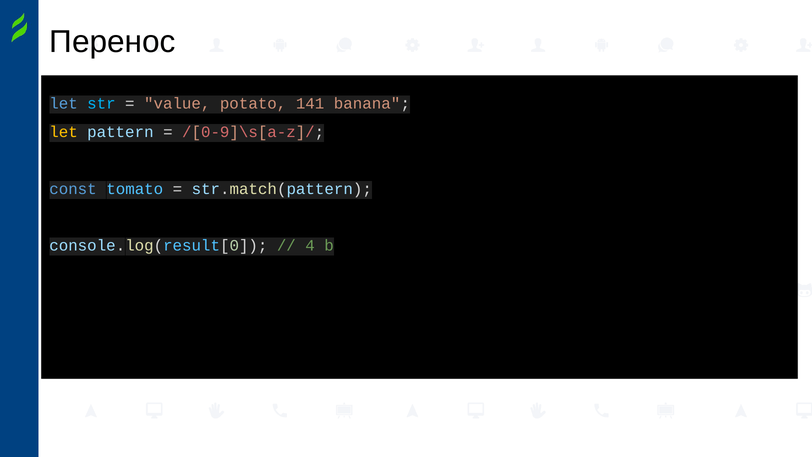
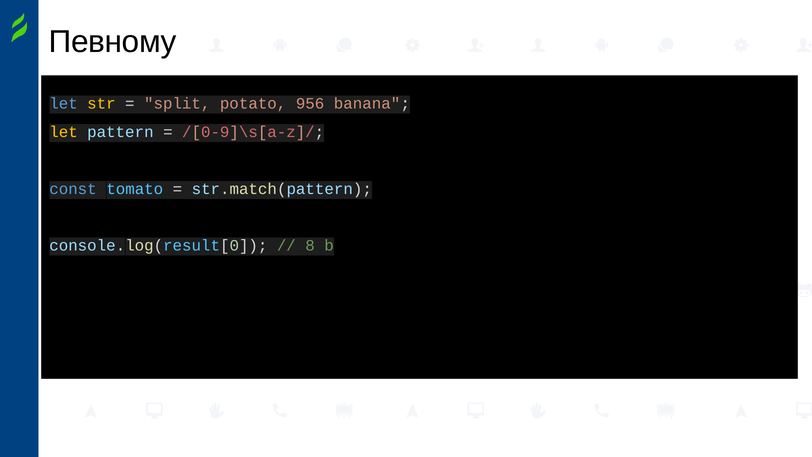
Перенос: Перенос -> Певному (113, 42)
str colour: light blue -> yellow (101, 103)
value: value -> split (177, 103)
141: 141 -> 956 (310, 103)
4: 4 -> 8 (310, 246)
